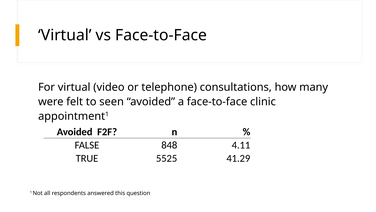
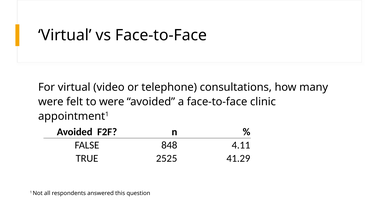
to seen: seen -> were (112, 101)
5525: 5525 -> 2525 (167, 158)
